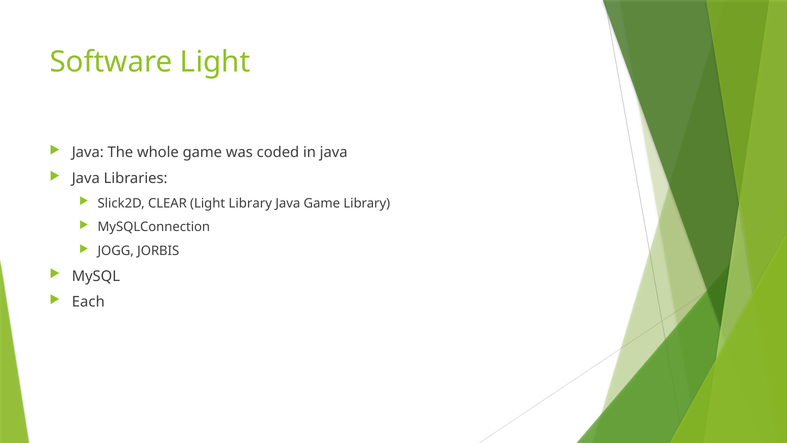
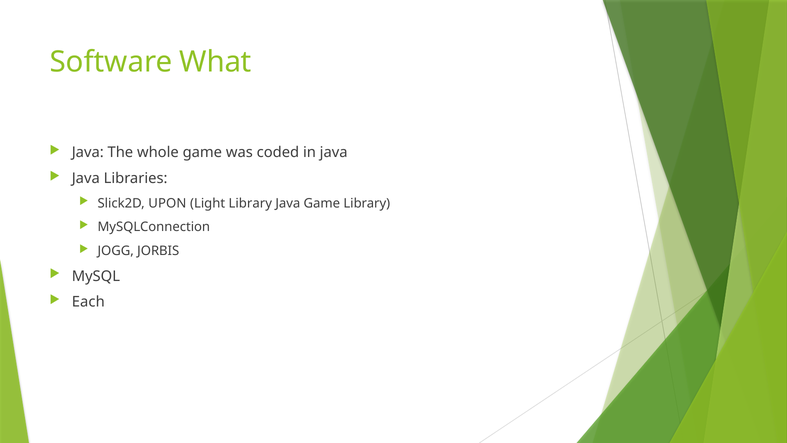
Software Light: Light -> What (215, 62)
CLEAR: CLEAR -> UPON (167, 203)
